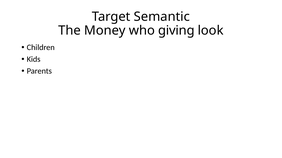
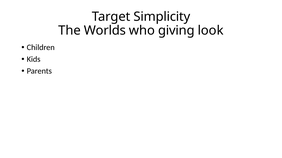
Semantic: Semantic -> Simplicity (162, 17)
Money: Money -> Worlds (105, 31)
